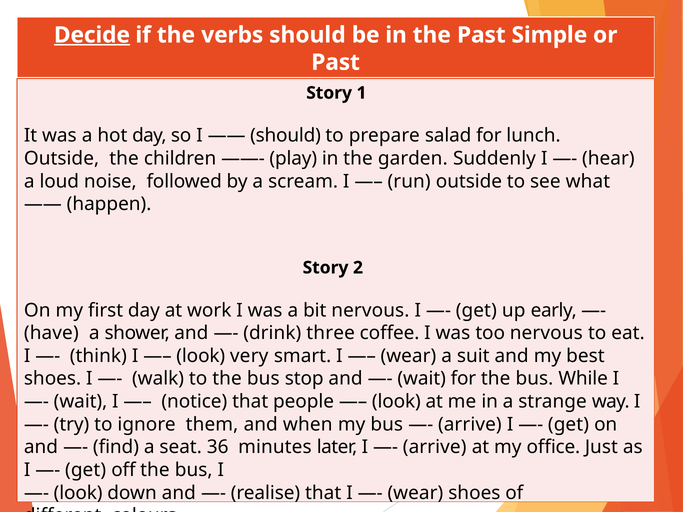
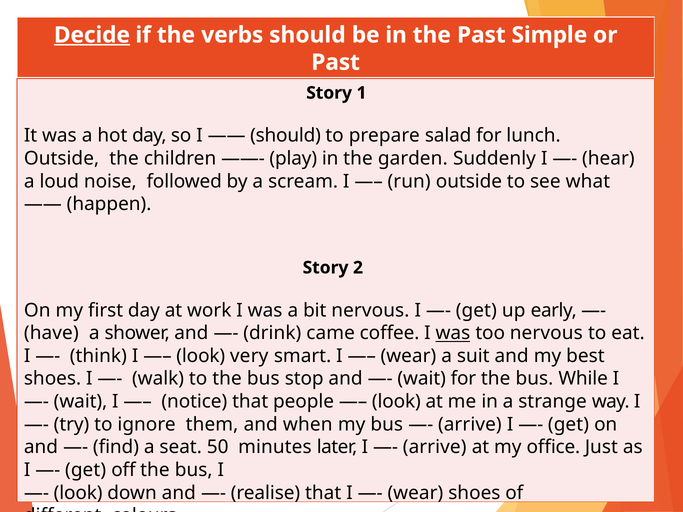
three: three -> came (331, 333)
was underline: none -> present (453, 333)
36: 36 -> 50 (218, 447)
